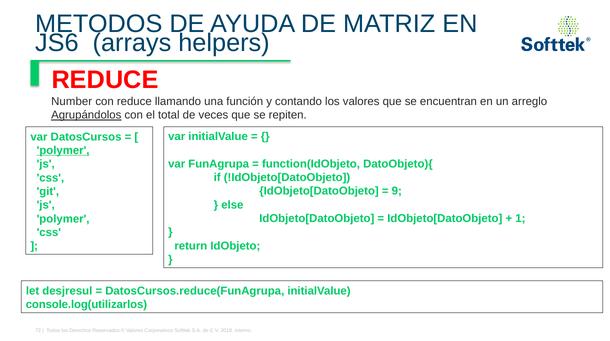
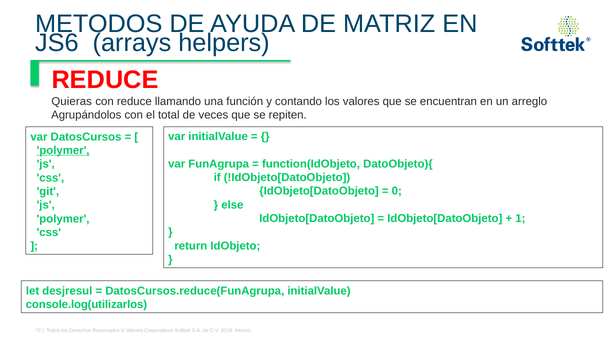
Number: Number -> Quieras (72, 101)
Agrupándolos underline: present -> none (86, 115)
9: 9 -> 0 (397, 191)
